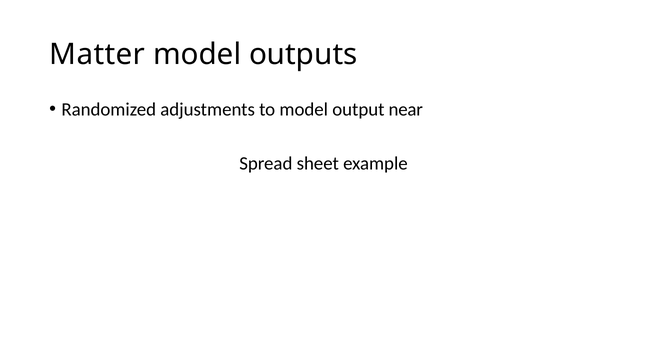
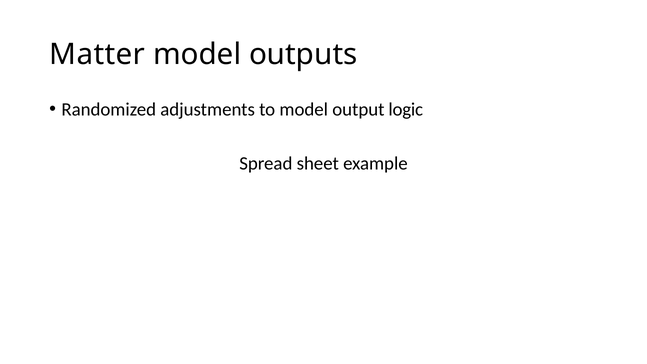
near: near -> logic (406, 109)
